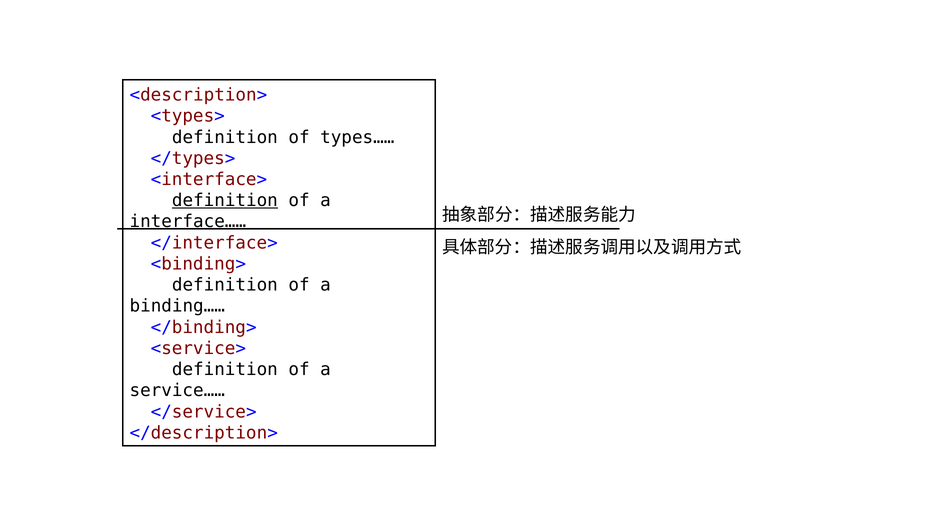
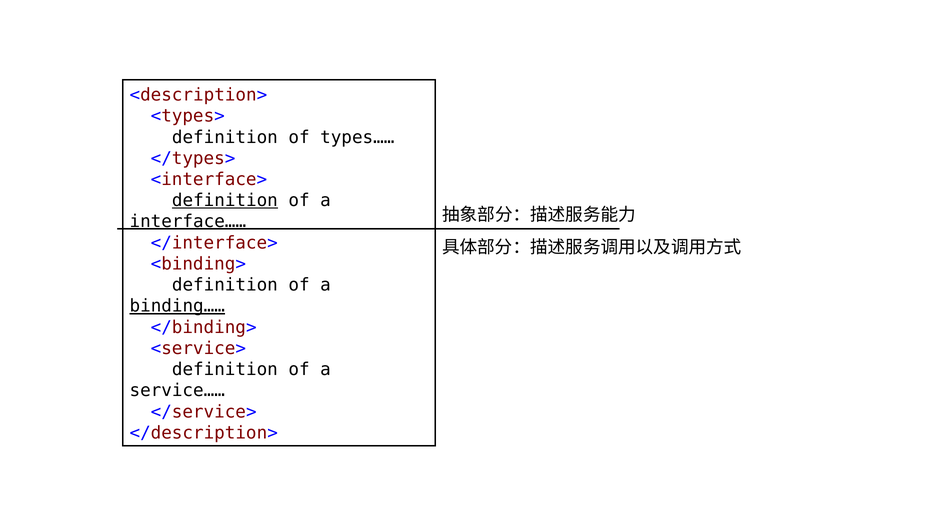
binding…… underline: none -> present (177, 306)
